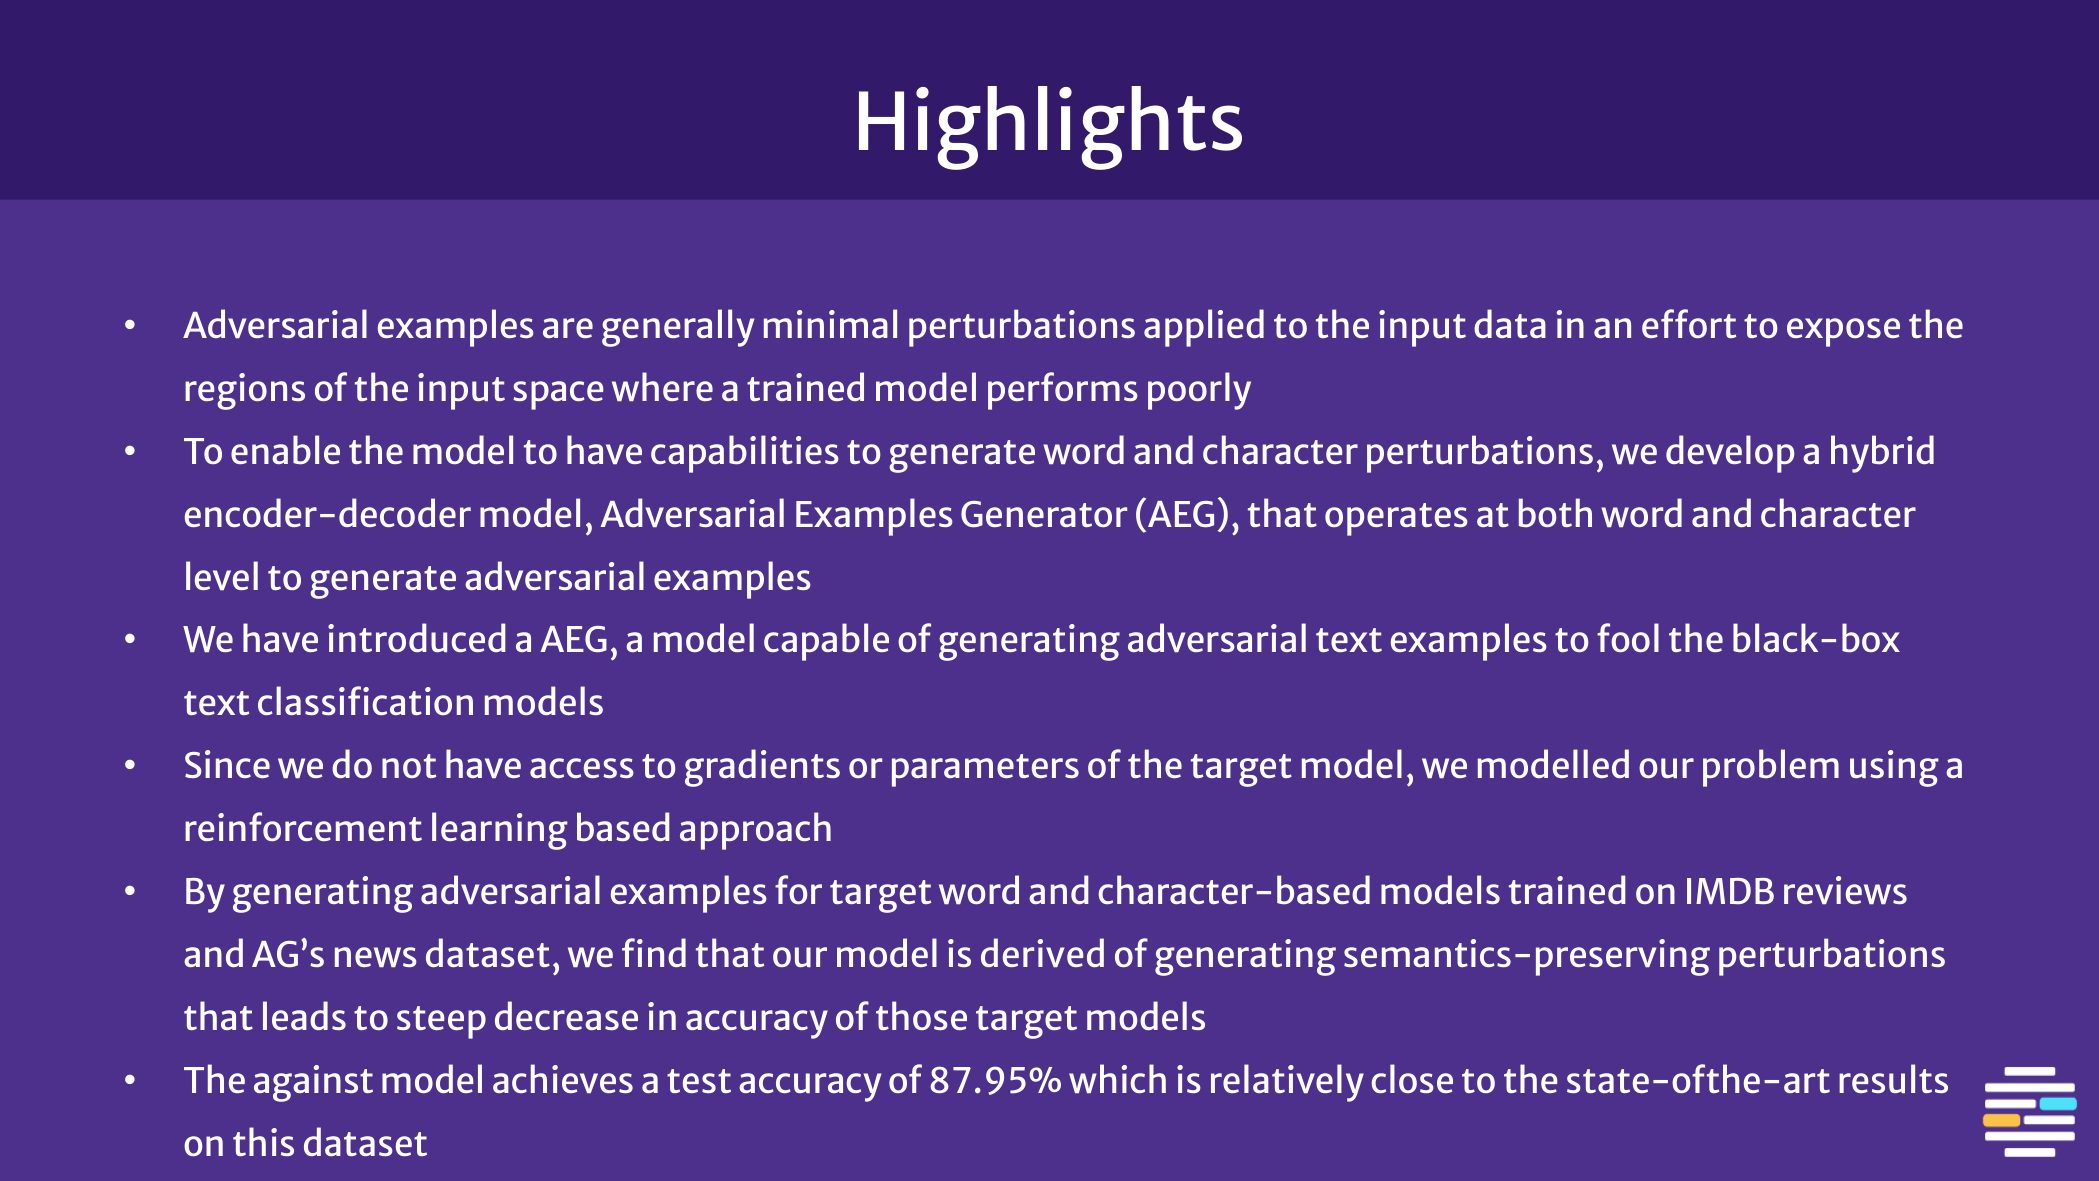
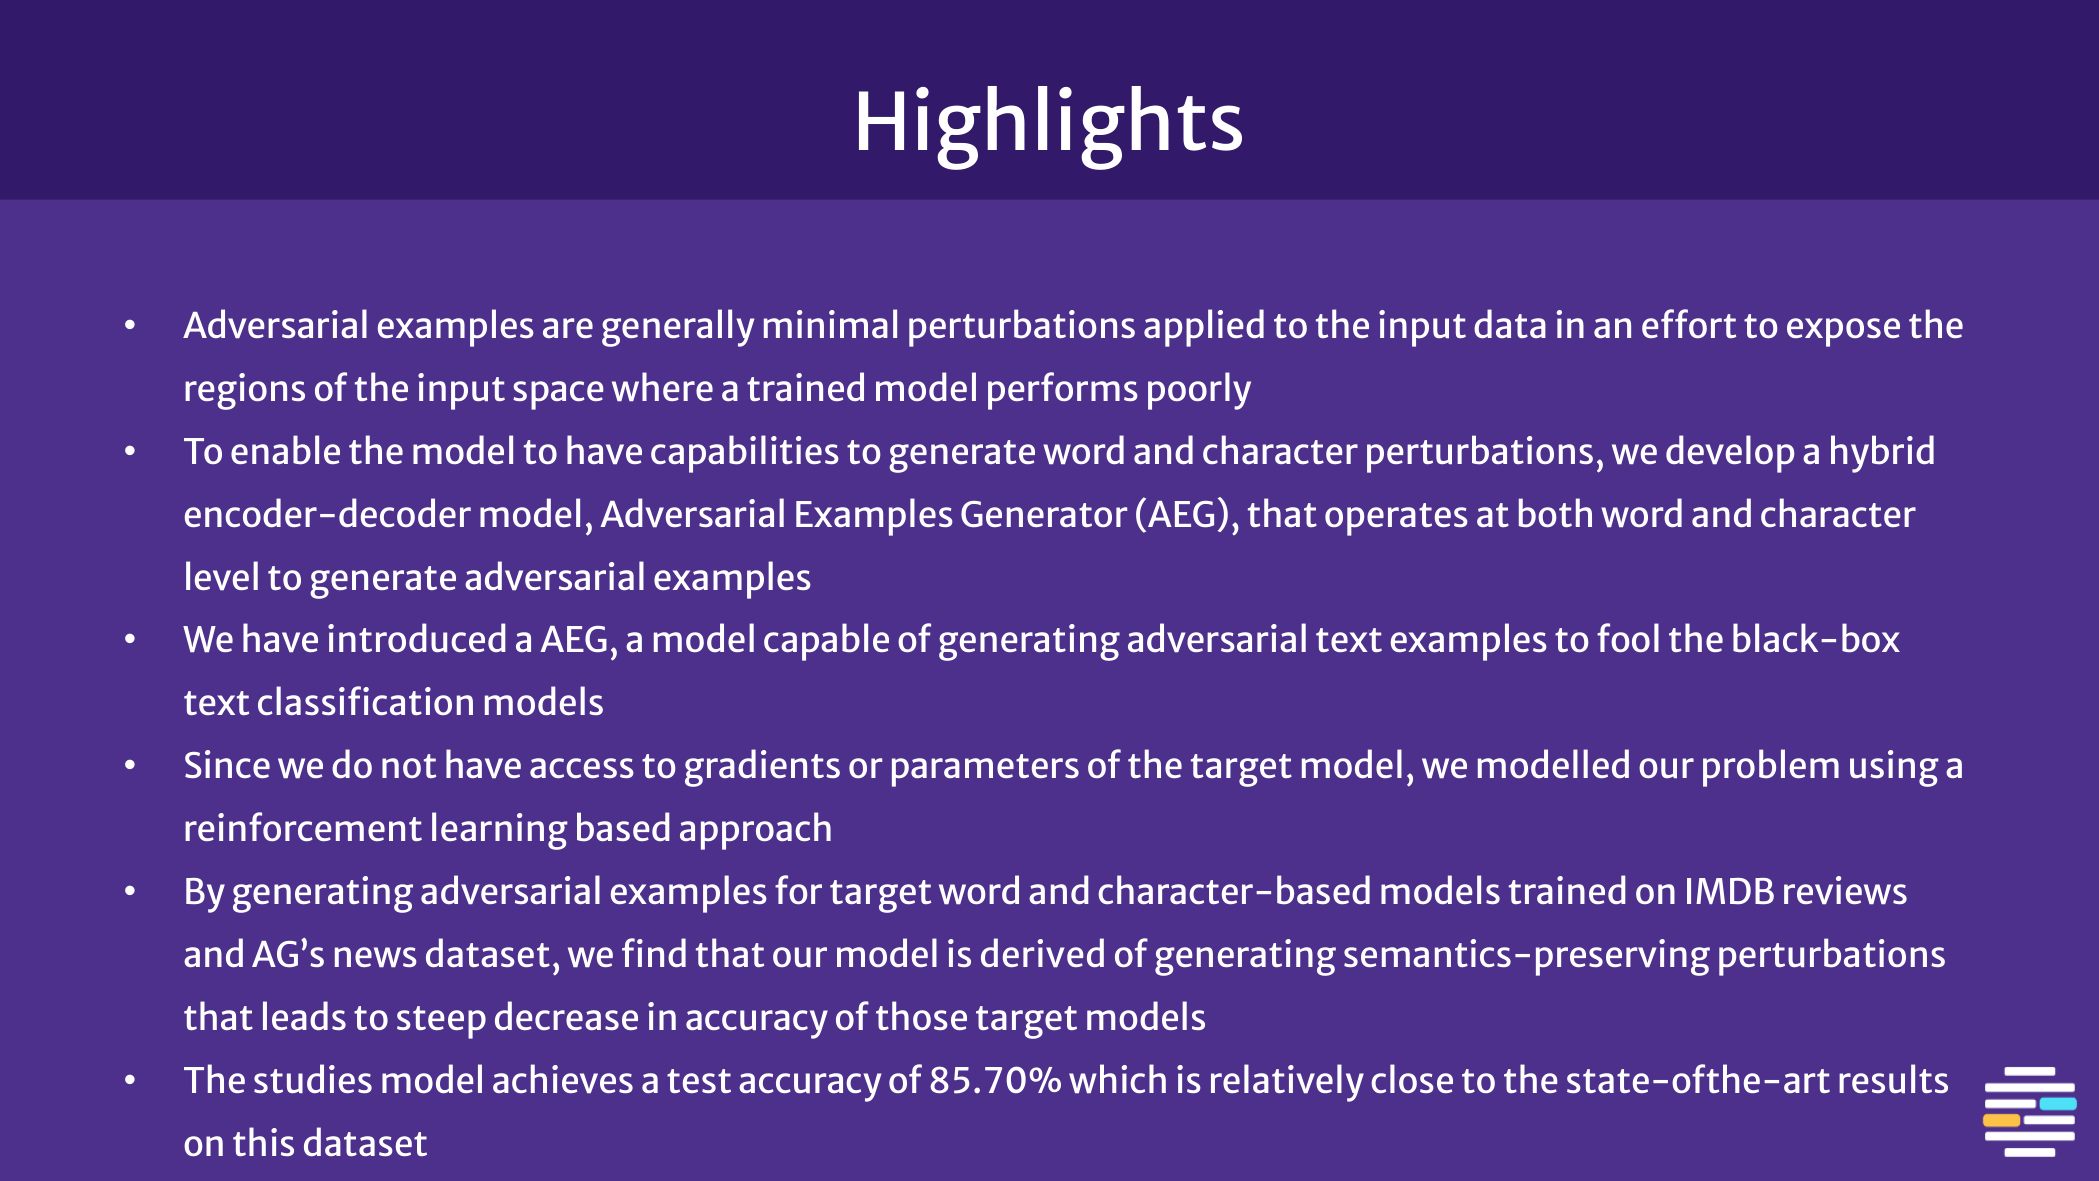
against: against -> studies (313, 1082)
87.95%: 87.95% -> 85.70% (996, 1082)
